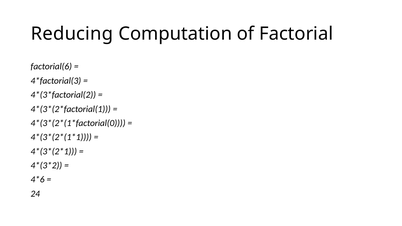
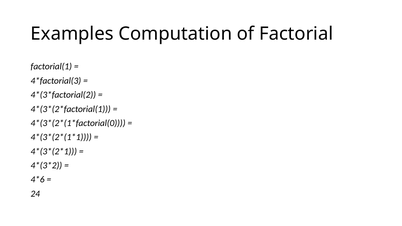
Reducing: Reducing -> Examples (72, 34)
factorial(6: factorial(6 -> factorial(1 (51, 67)
